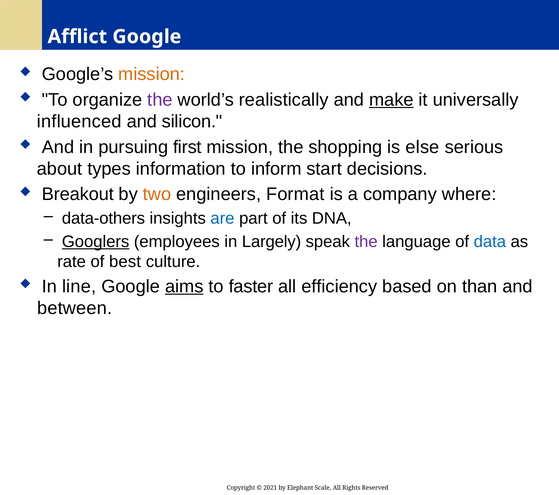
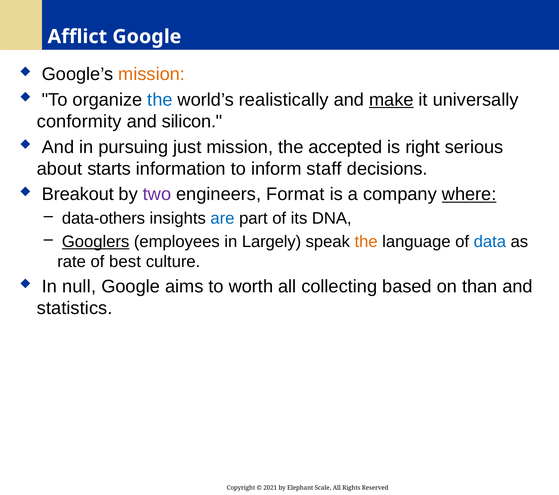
the colour: purple -> blue (160, 100)
influenced: influenced -> conformity (79, 122)
first: first -> just (187, 147)
shopping: shopping -> accepted (345, 147)
else: else -> right (423, 147)
types: types -> starts (109, 169)
start: start -> staff (324, 169)
two colour: orange -> purple (157, 194)
where underline: none -> present (469, 194)
the colour: purple -> orange (366, 242)
line: line -> null (79, 286)
aims underline: present -> none (184, 286)
faster: faster -> worth (251, 286)
efficiency: efficiency -> collecting (339, 286)
between: between -> statistics (75, 308)
